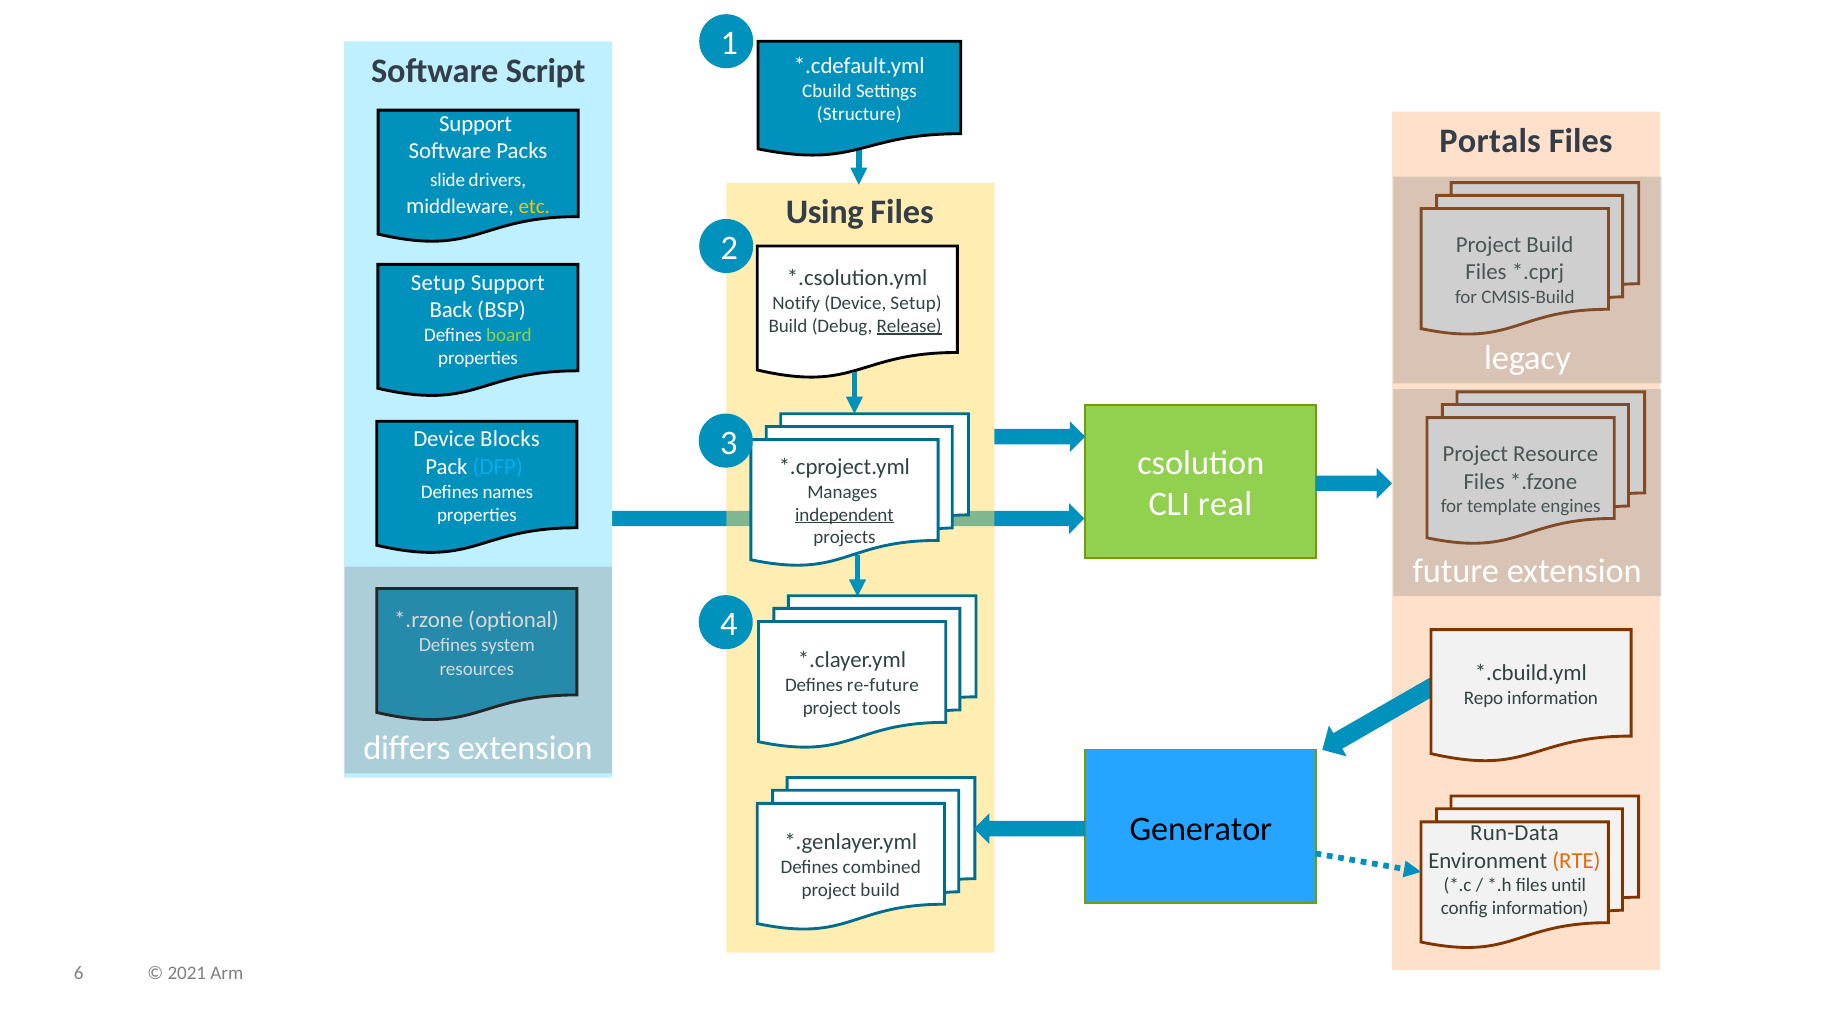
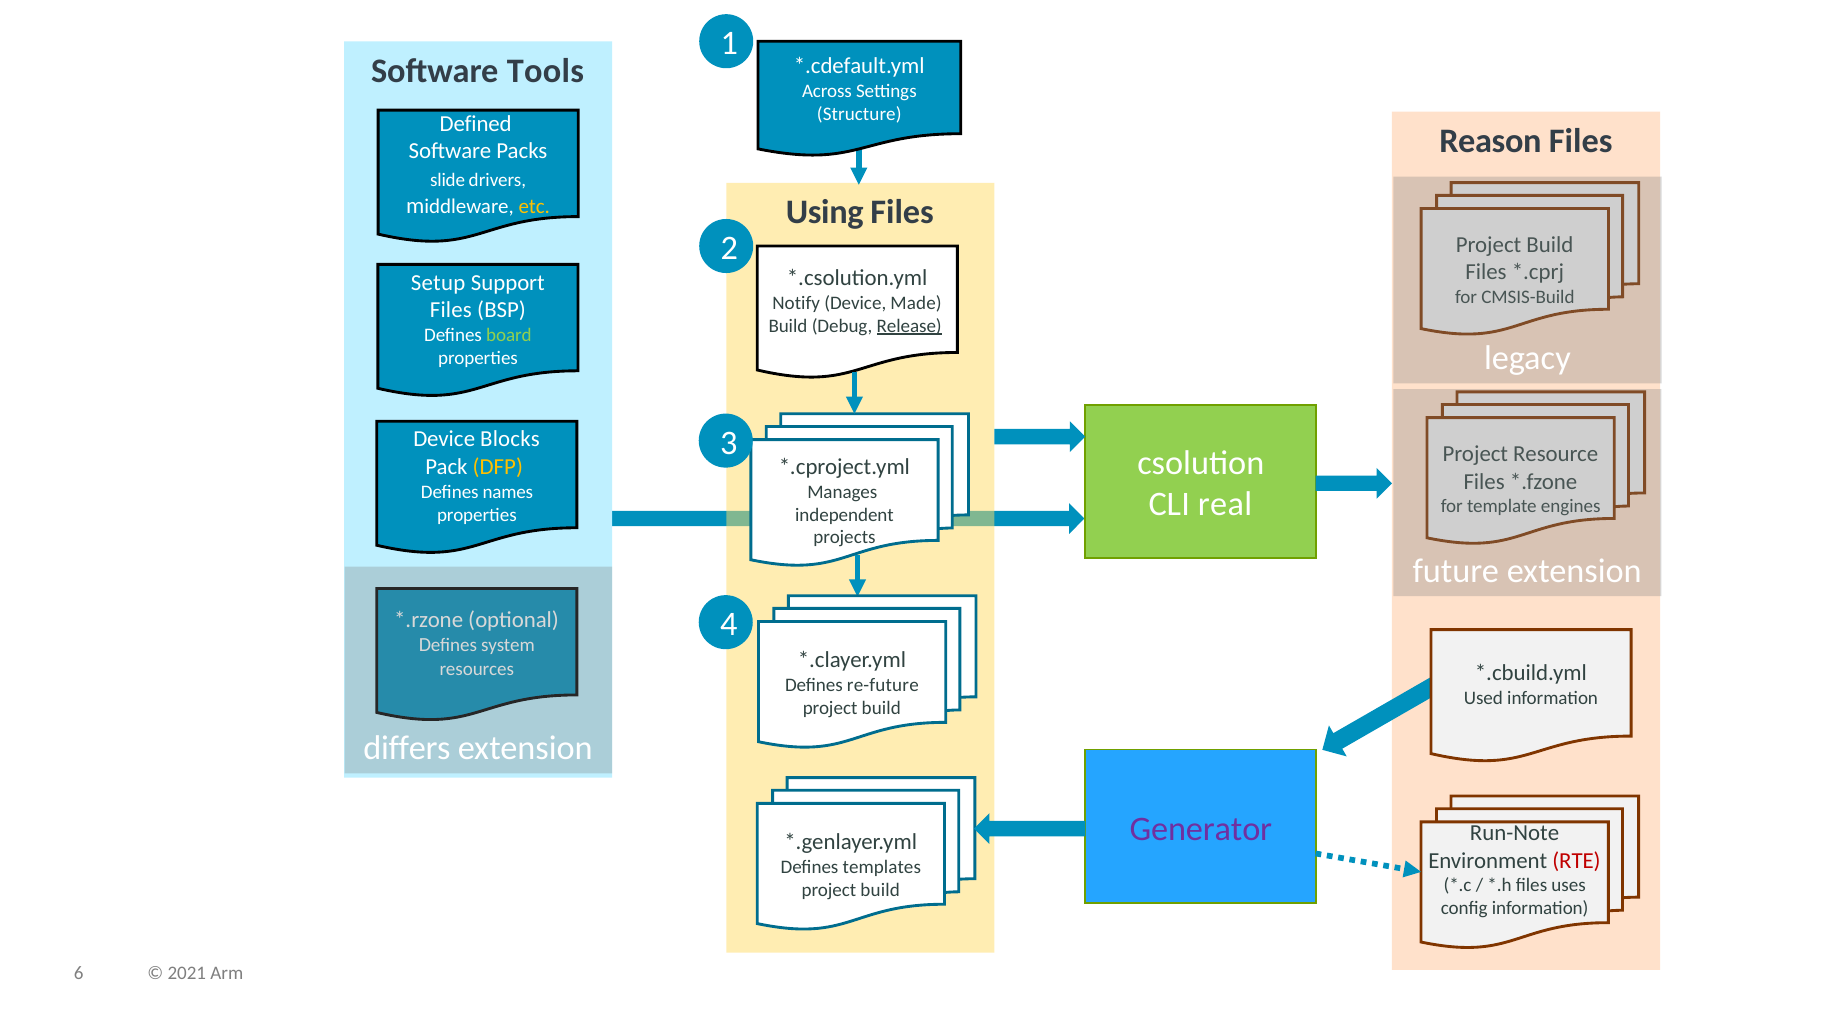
Script: Script -> Tools (545, 71)
Cbuild: Cbuild -> Across (827, 91)
Support: Support -> Defined (476, 124)
Portals: Portals -> Reason (1490, 141)
Device Setup: Setup -> Made (916, 303)
Back: Back -> Files (451, 310)
DFP colour: light blue -> yellow (498, 467)
independent underline: present -> none (844, 514)
Repo: Repo -> Used (1483, 697)
tools: tools -> build (881, 708)
Generator colour: black -> purple (1201, 828)
Run-Data: Run-Data -> Run-Note (1515, 833)
RTE colour: orange -> red (1577, 860)
combined: combined -> templates (882, 867)
until: until -> uses (1569, 885)
